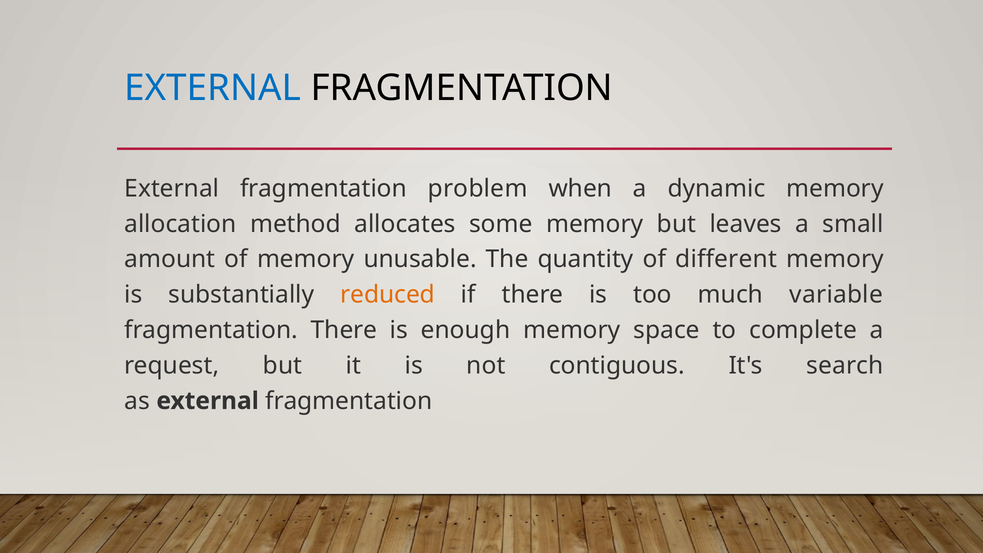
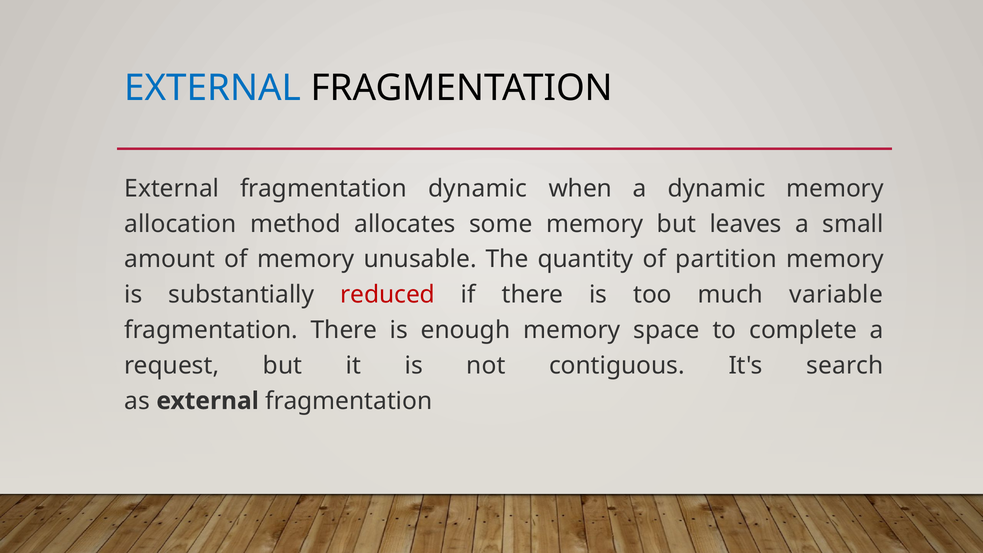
fragmentation problem: problem -> dynamic (478, 189)
different: different -> partition (726, 259)
reduced colour: orange -> red (388, 295)
